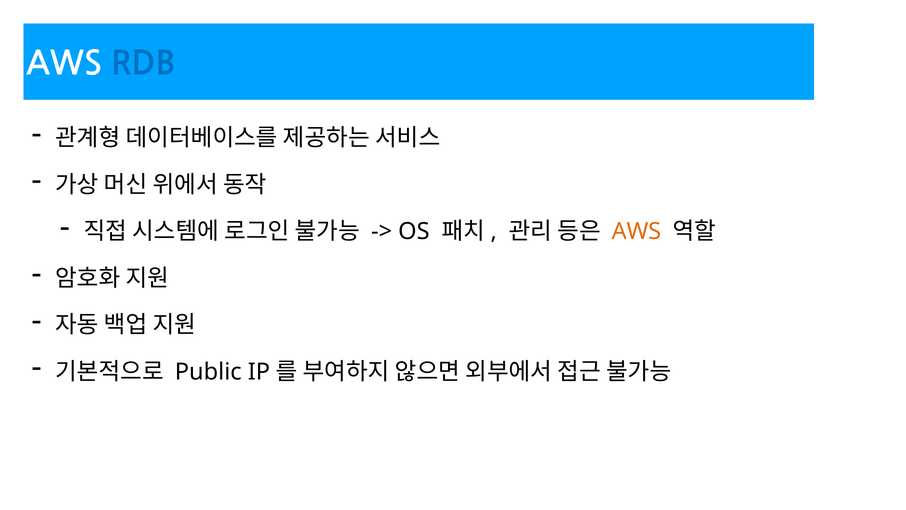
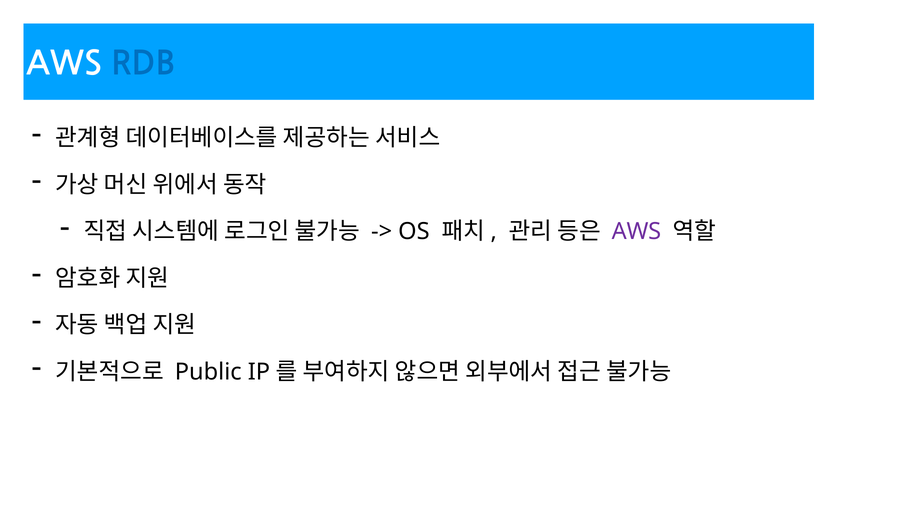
AWS colour: orange -> purple (636, 231)
